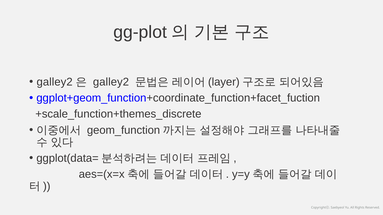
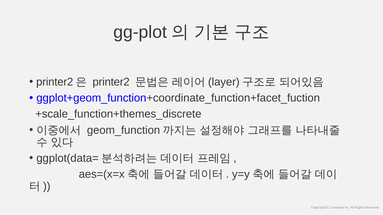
galley2: galley2 -> printer2 (55, 82)
galley2: galley2 -> printer2 (111, 82)
